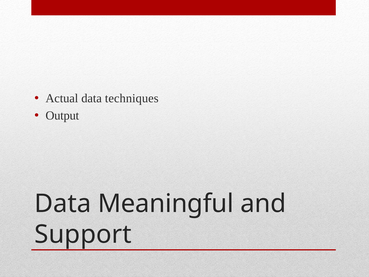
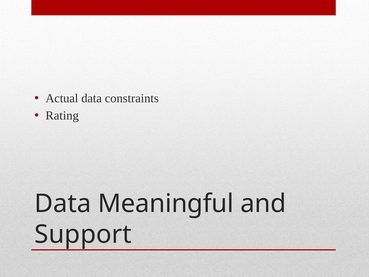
techniques: techniques -> constraints (132, 98)
Output: Output -> Rating (62, 116)
